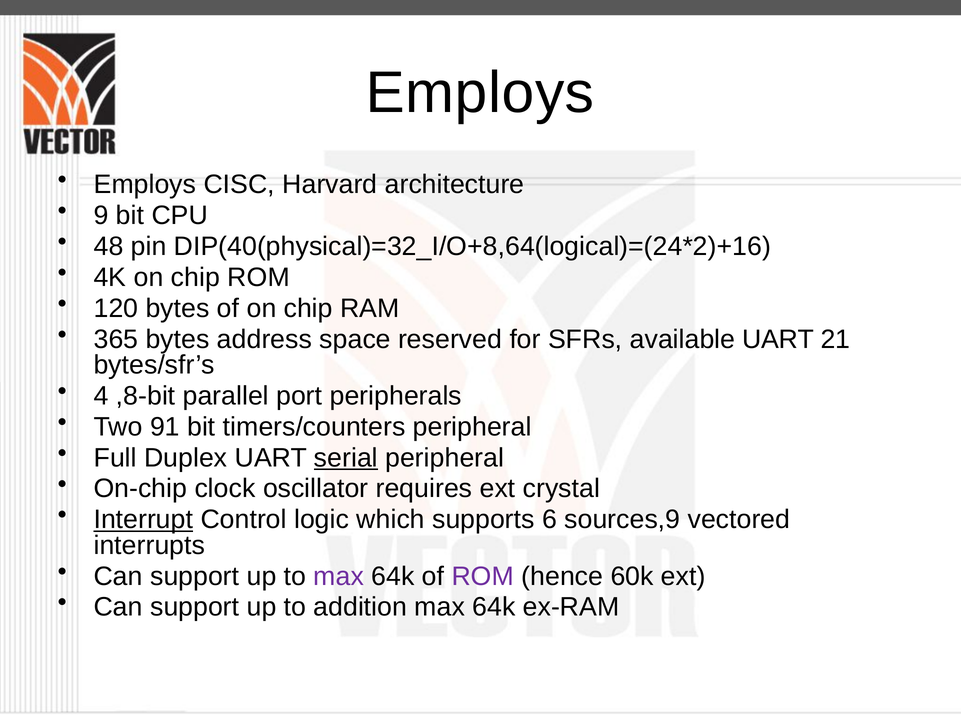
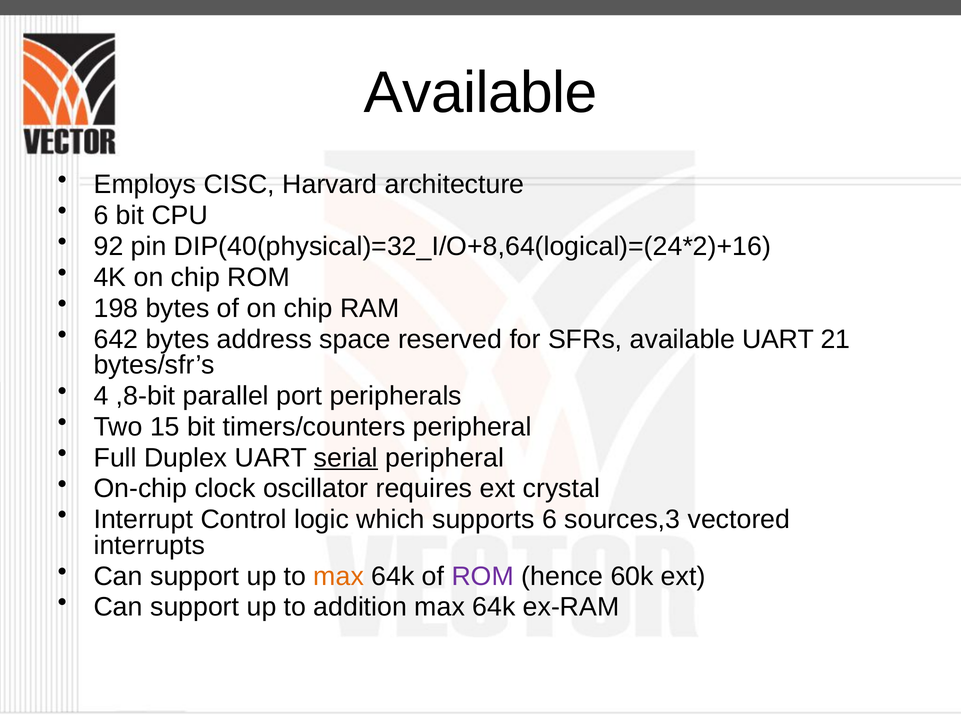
Employs: Employs -> Available (481, 93)
9: 9 -> 6 (101, 216)
48: 48 -> 92 (109, 247)
120: 120 -> 198 (116, 309)
365: 365 -> 642 (116, 340)
91: 91 -> 15 (165, 427)
Interrupt underline: present -> none (143, 520)
sources,9: sources,9 -> sources,3 (622, 520)
max colour: purple -> orange (339, 577)
